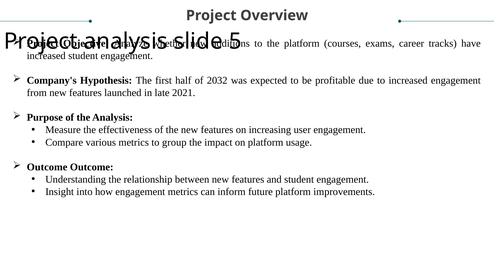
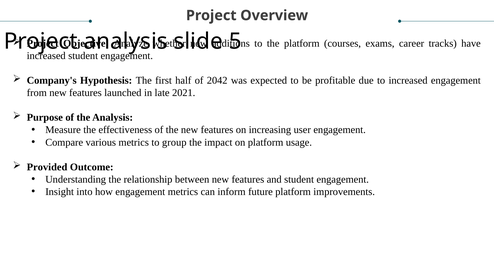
2032: 2032 -> 2042 (217, 80)
Outcome: Outcome -> Provided (47, 167)
